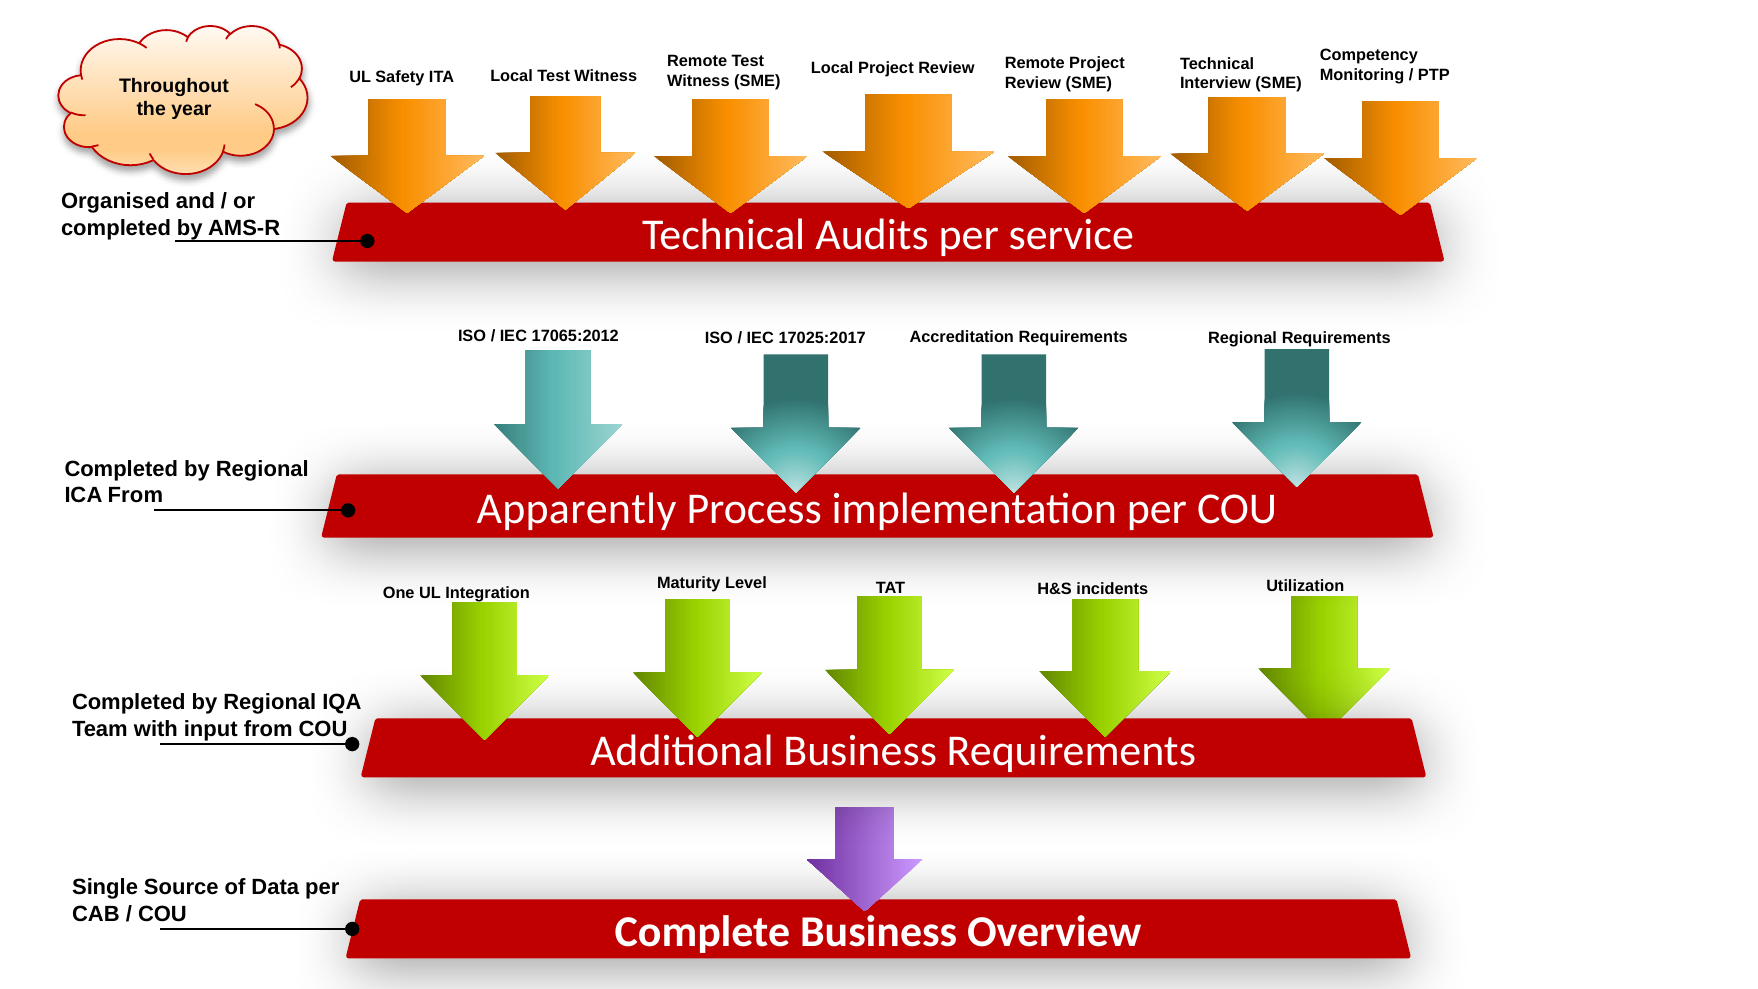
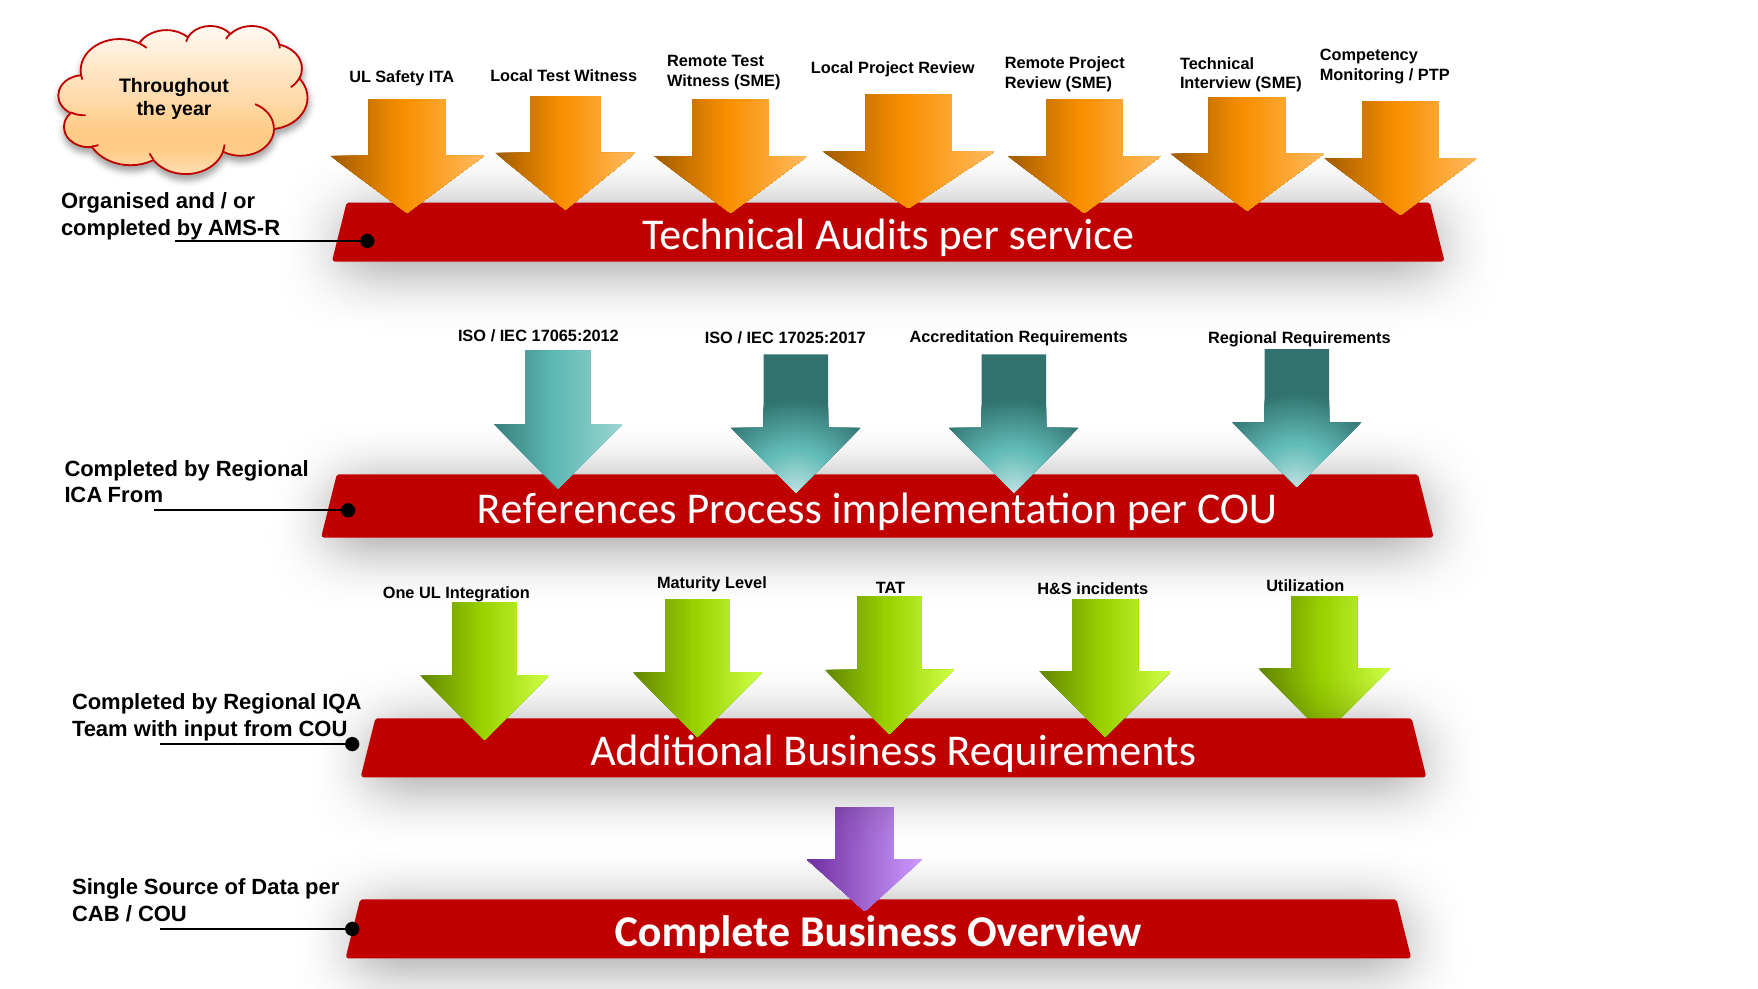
Apparently: Apparently -> References (577, 509)
